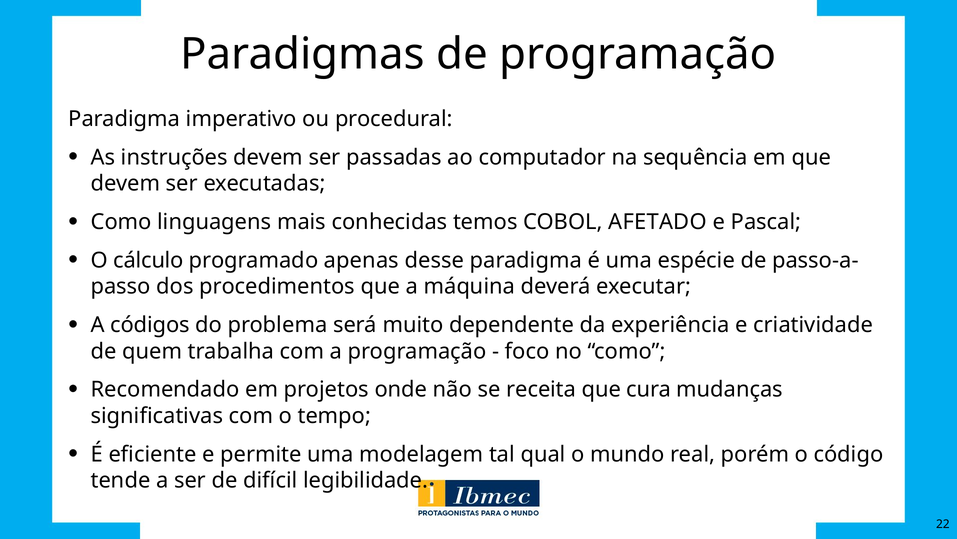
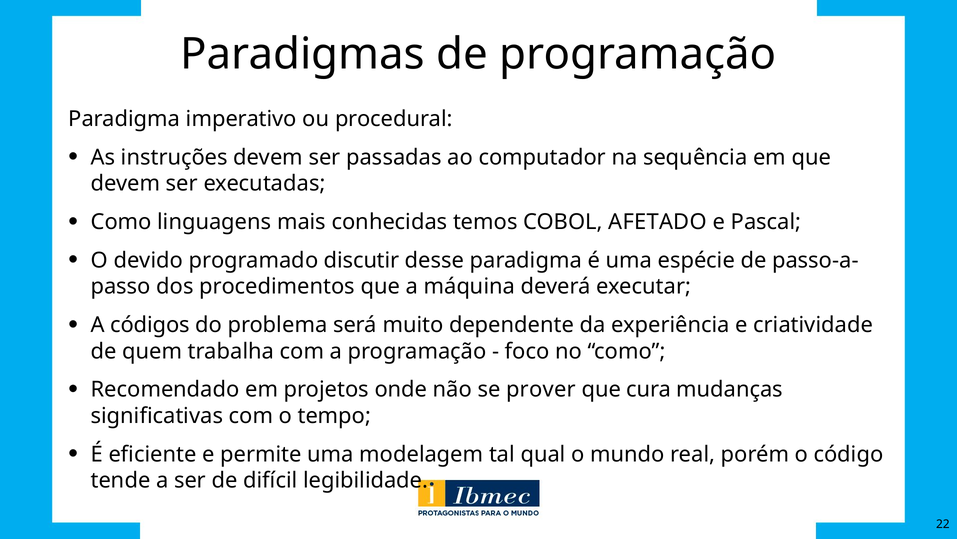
cálculo: cálculo -> devido (148, 260)
apenas: apenas -> discutir (362, 260)
receita: receita -> prover (541, 389)
